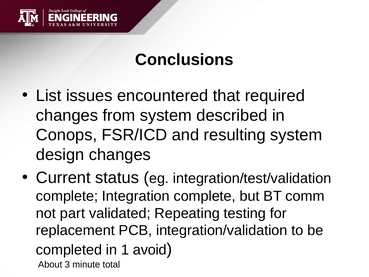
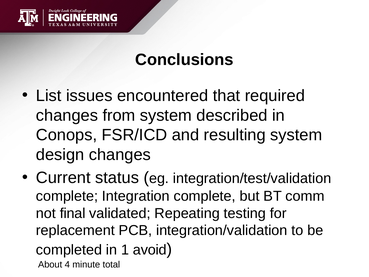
part: part -> final (73, 213)
3: 3 -> 4 (67, 264)
